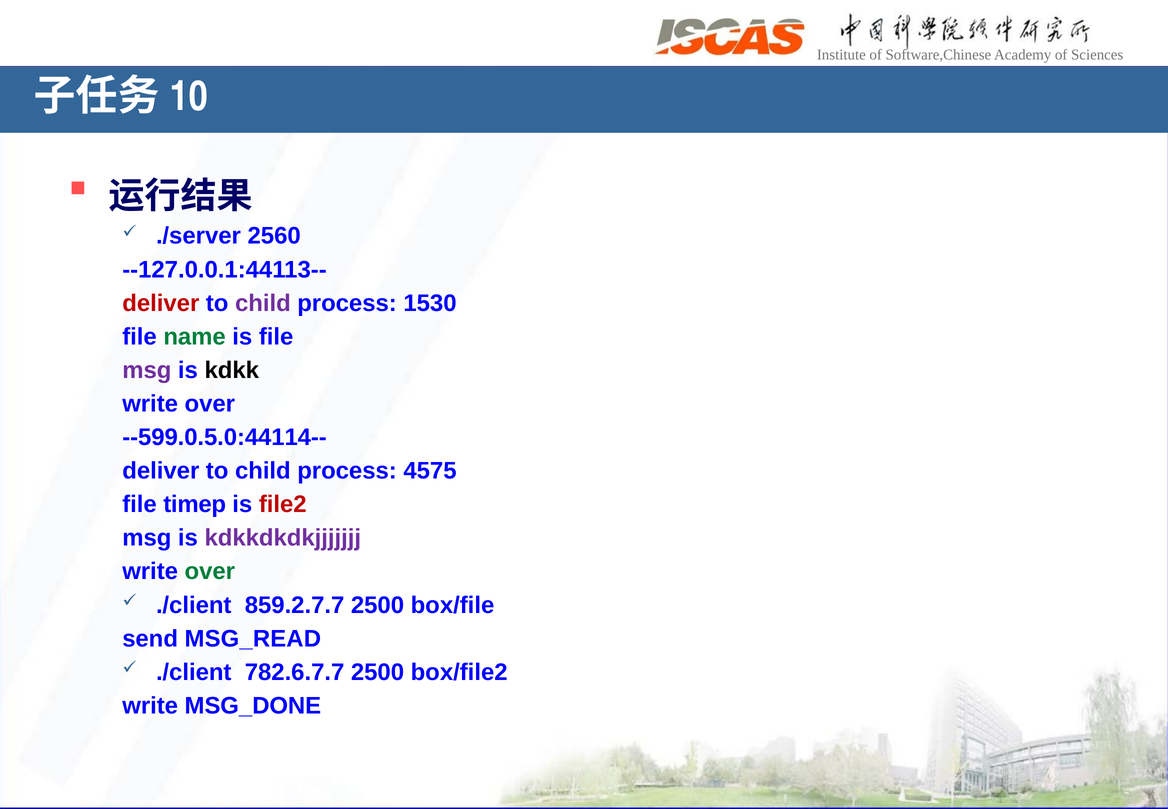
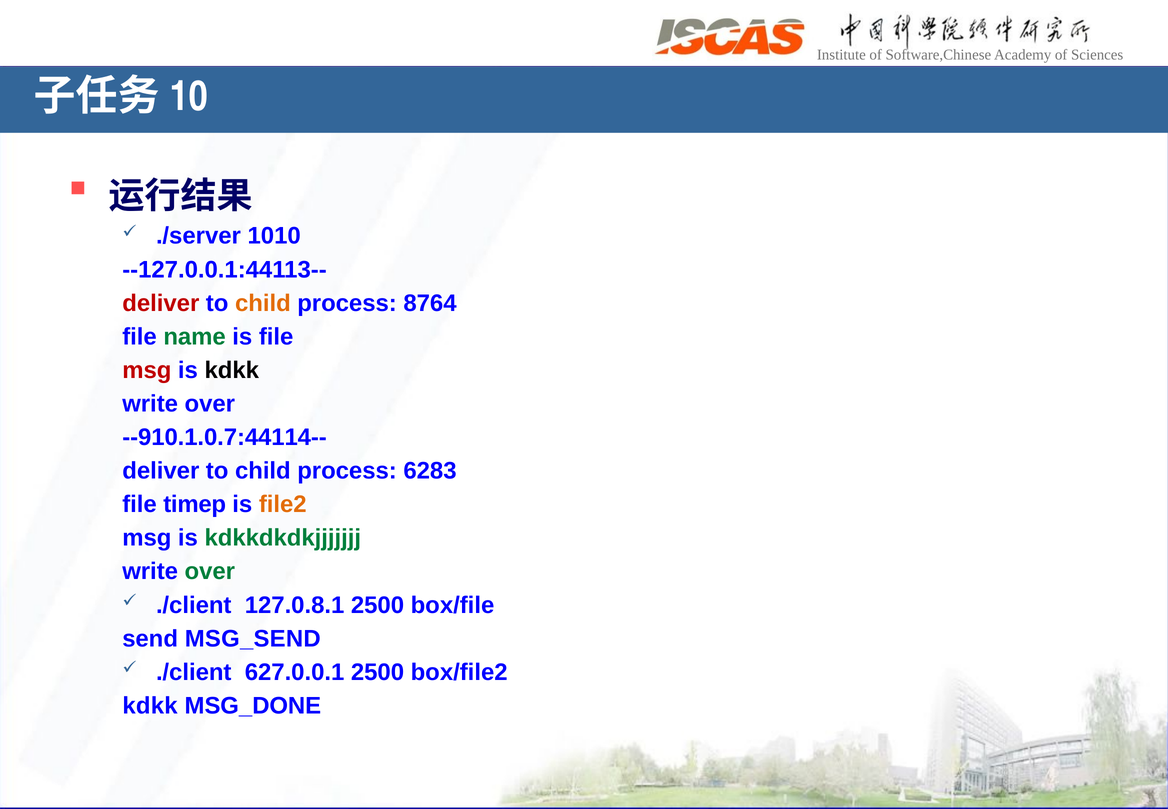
2560: 2560 -> 1010 (274, 236)
child colour: purple -> orange (263, 303)
1530: 1530 -> 8764 (430, 303)
msg colour: purple -> red (147, 370)
--599.0.5.0:44114--: --599.0.5.0:44114-- -> --910.1.0.7:44114-- (225, 437)
4575: 4575 -> 6283 (430, 471)
file2 colour: red -> orange (283, 504)
kdkkdkdkjjjjjjj colour: purple -> green (283, 538)
859.2.7.7: 859.2.7.7 -> 127.0.8.1 (295, 605)
MSG_READ: MSG_READ -> MSG_SEND (253, 638)
782.6.7.7: 782.6.7.7 -> 627.0.0.1 (295, 672)
write: write -> kdkk (150, 705)
